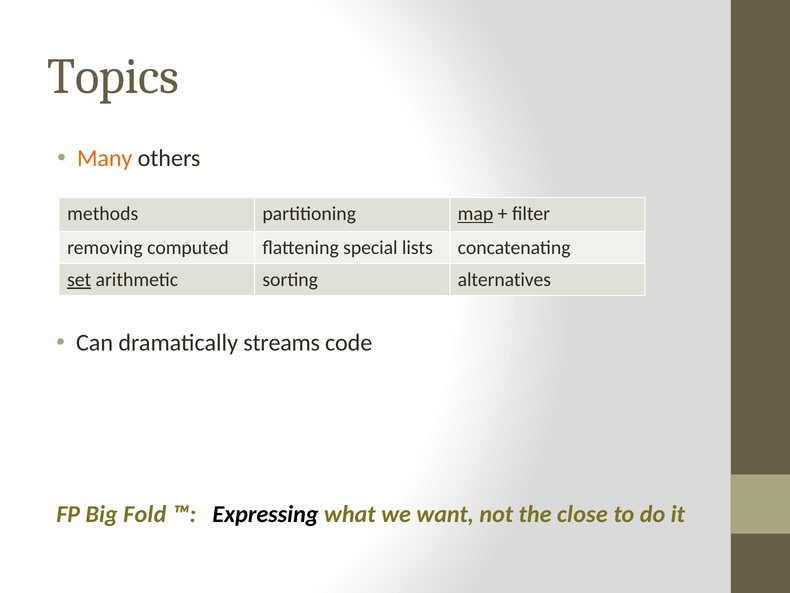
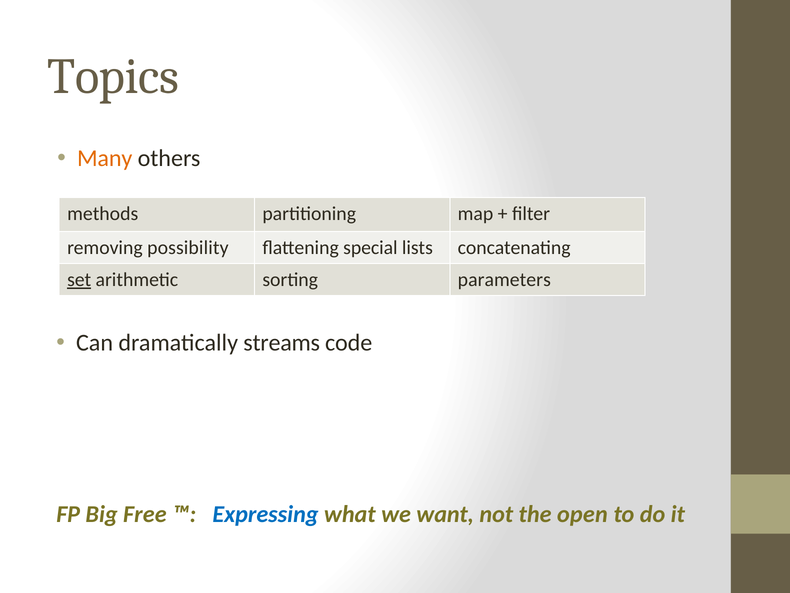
map underline: present -> none (476, 214)
computed: computed -> possibility (188, 248)
alternatives: alternatives -> parameters (504, 280)
Fold: Fold -> Free (145, 514)
Expressing colour: black -> blue (265, 514)
close: close -> open (582, 514)
